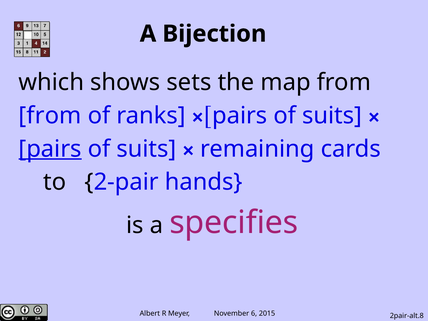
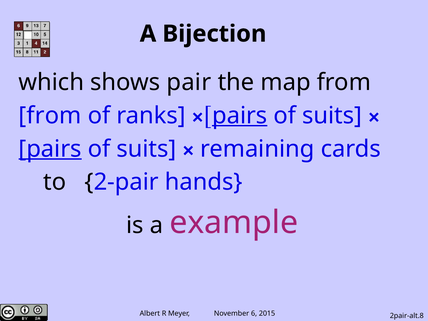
sets: sets -> pair (189, 82)
pairs underline: none -> present (240, 116)
specifies: specifies -> example (234, 223)
